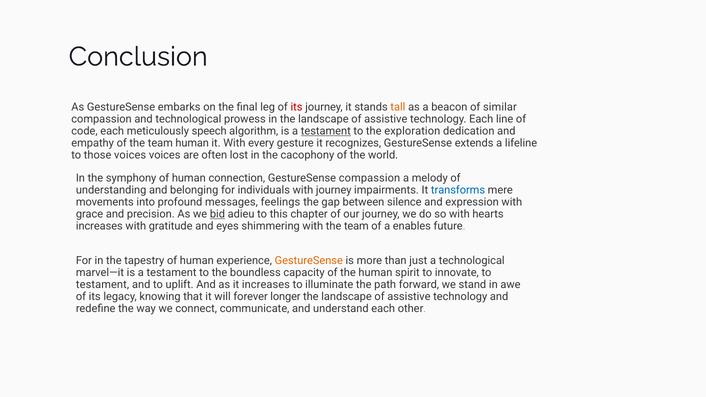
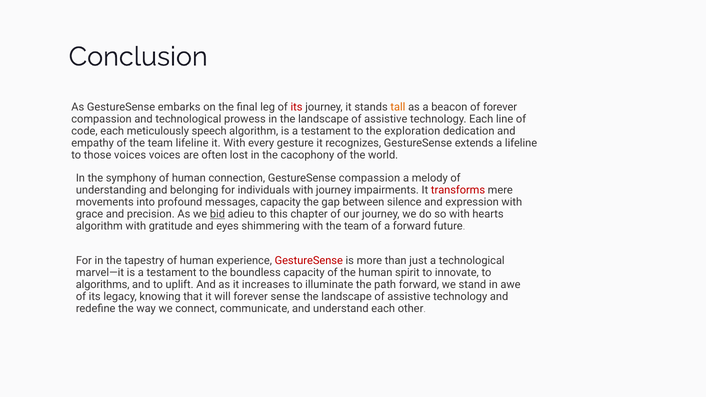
of similar: similar -> forever (500, 107)
testament underline: present -> none (326, 131)
team human: human -> lifeline (192, 143)
transforms colour: blue -> red (458, 190)
messages feelings: feelings -> capacity (281, 202)
increases: increases -> algorithm (99, 226)
a enables: enables -> forward (412, 226)
GestureSense colour: orange -> red (309, 261)
testament: testament -> algorithms (103, 285)
longer: longer -> sense (285, 297)
